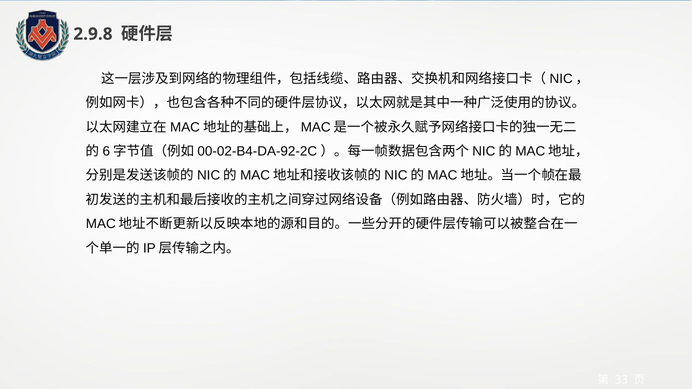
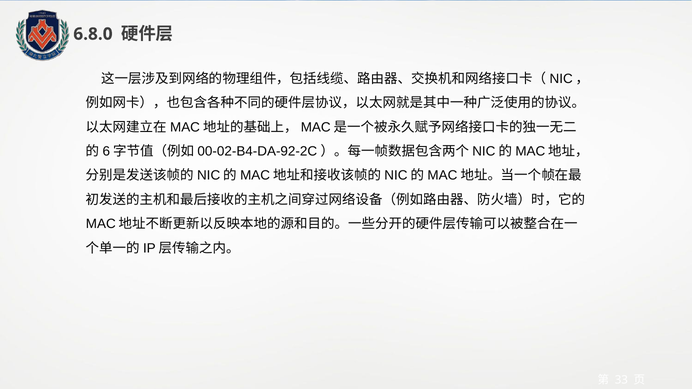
2.9.8: 2.9.8 -> 6.8.0 (93, 34)
